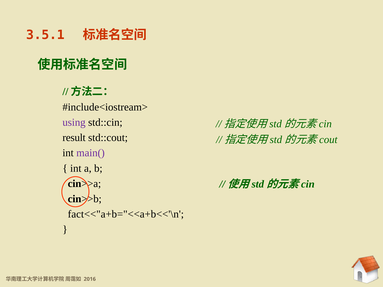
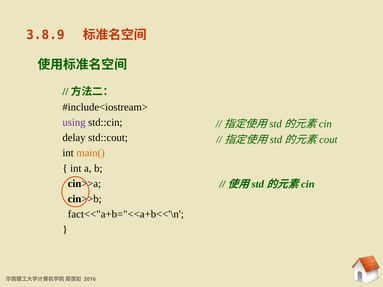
3.5.1: 3.5.1 -> 3.8.9 (45, 35)
result: result -> delay (74, 138)
main( colour: purple -> orange (91, 153)
